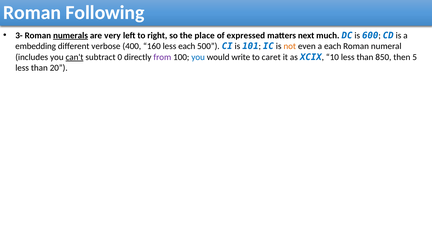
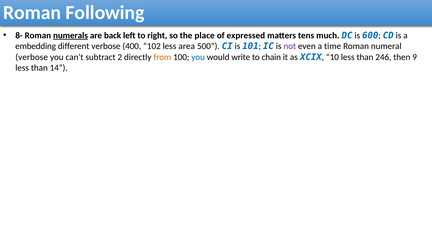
3-: 3- -> 8- (19, 35)
very: very -> back (113, 35)
next: next -> tens (306, 35)
160: 160 -> 102 (152, 46)
less each: each -> area (187, 46)
not colour: orange -> purple (290, 46)
a each: each -> time (333, 46)
includes: includes -> verbose (32, 57)
can't underline: present -> none (75, 57)
0: 0 -> 2 (120, 57)
from colour: purple -> orange (162, 57)
caret: caret -> chain (271, 57)
850: 850 -> 246 (383, 57)
5: 5 -> 9 (415, 57)
20: 20 -> 14 (59, 68)
